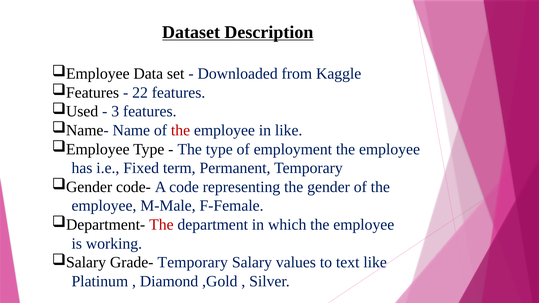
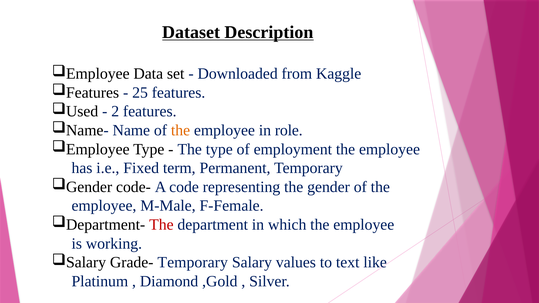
22: 22 -> 25 (140, 93)
3: 3 -> 2 (115, 112)
the colour: red -> orange (180, 130)
in like: like -> role (289, 130)
